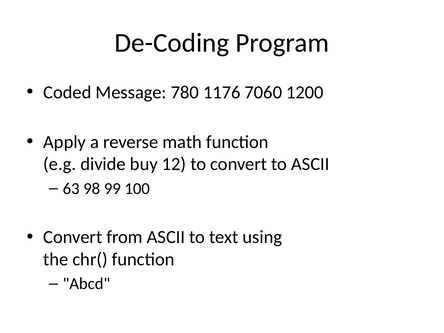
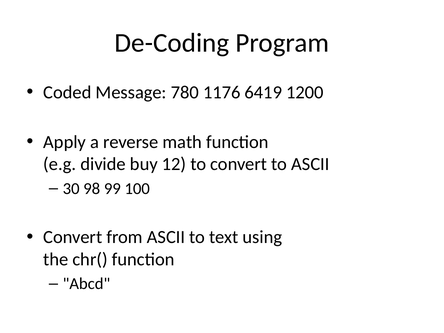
7060: 7060 -> 6419 (263, 92)
63: 63 -> 30 (71, 189)
